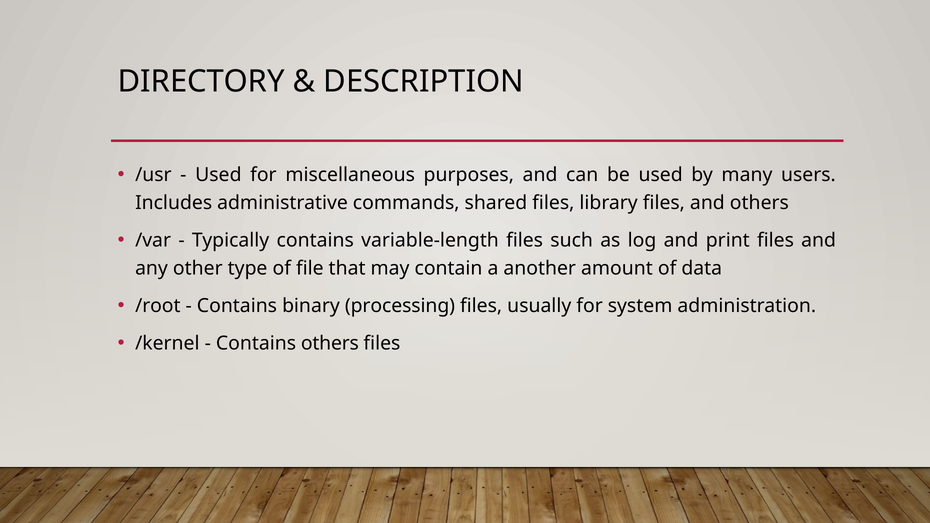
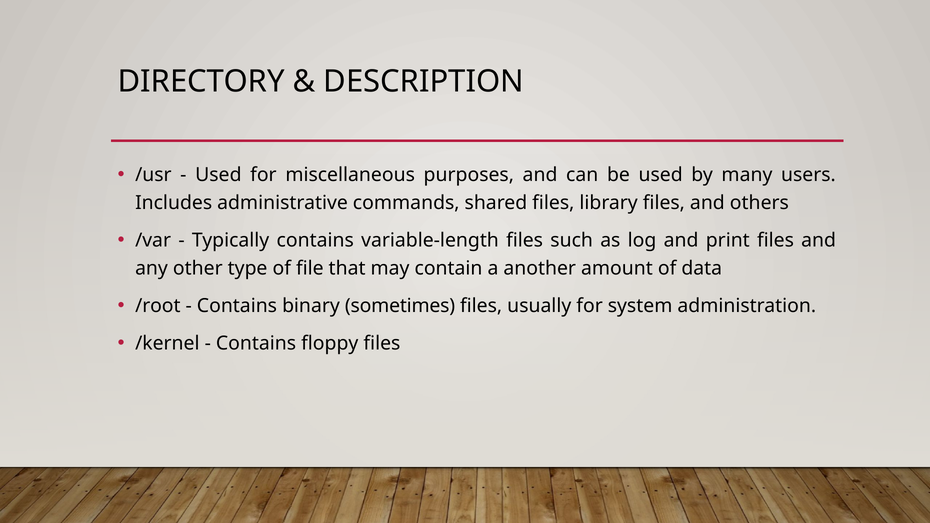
processing: processing -> sometimes (400, 306)
Contains others: others -> floppy (330, 344)
